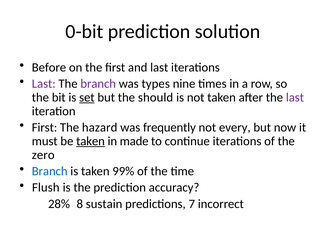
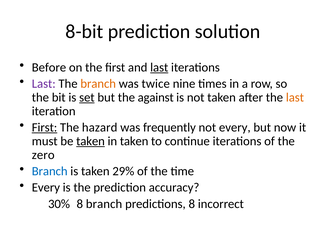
0-bit: 0-bit -> 8-bit (84, 32)
last underline: none -> present (159, 67)
branch colour: purple -> orange (98, 83)
types: types -> twice (156, 83)
should: should -> against (156, 97)
last colour: purple -> orange (295, 97)
First underline: none -> present (44, 127)
in made: made -> taken (134, 141)
99%: 99% -> 29% (123, 171)
Flush: Flush -> Every (46, 187)
28%: 28% -> 30% (59, 203)
8 sustain: sustain -> branch (104, 203)
predictions 7: 7 -> 8 (192, 203)
